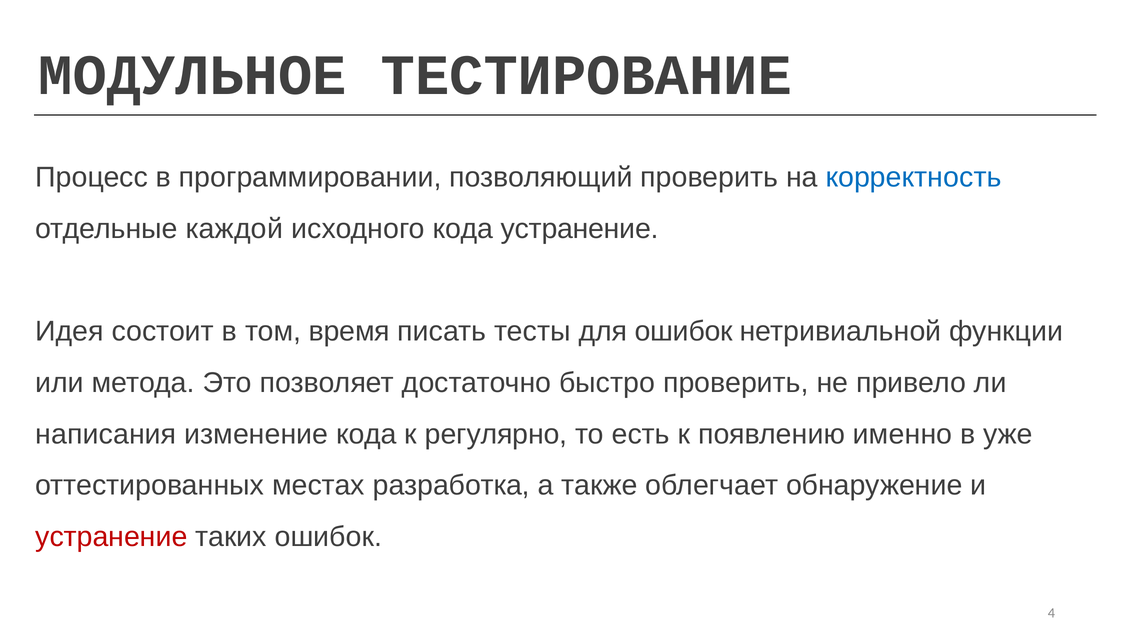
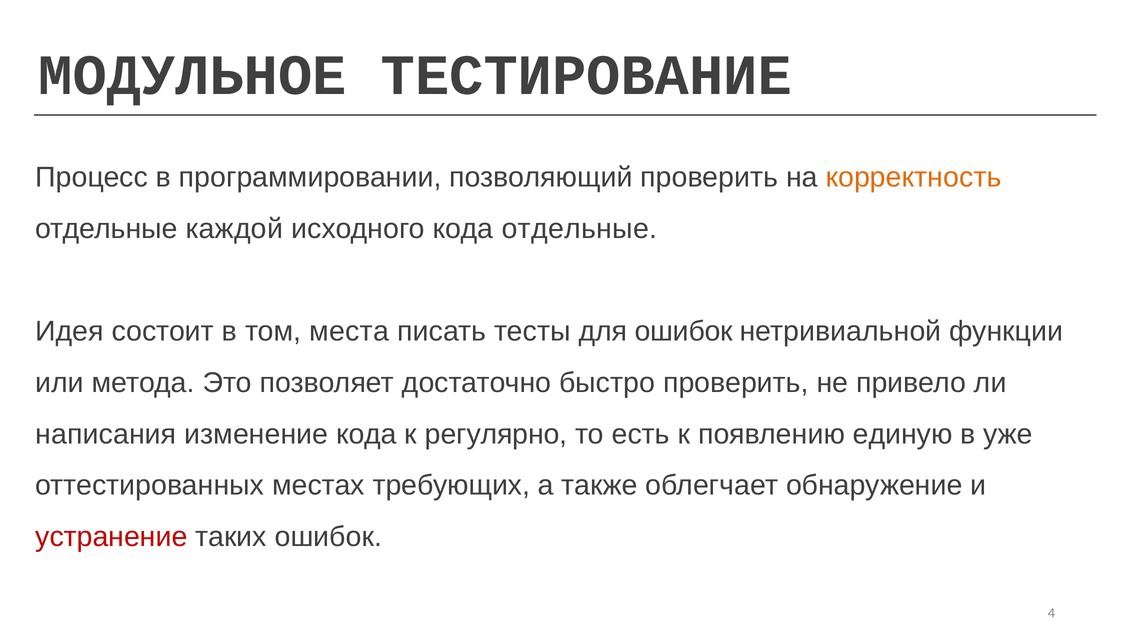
корректность colour: blue -> orange (914, 177)
кода устранение: устранение -> отдельные (579, 229)
время: время -> места (349, 332)
именно: именно -> единую (903, 434)
разработка: разработка -> требующих (451, 486)
